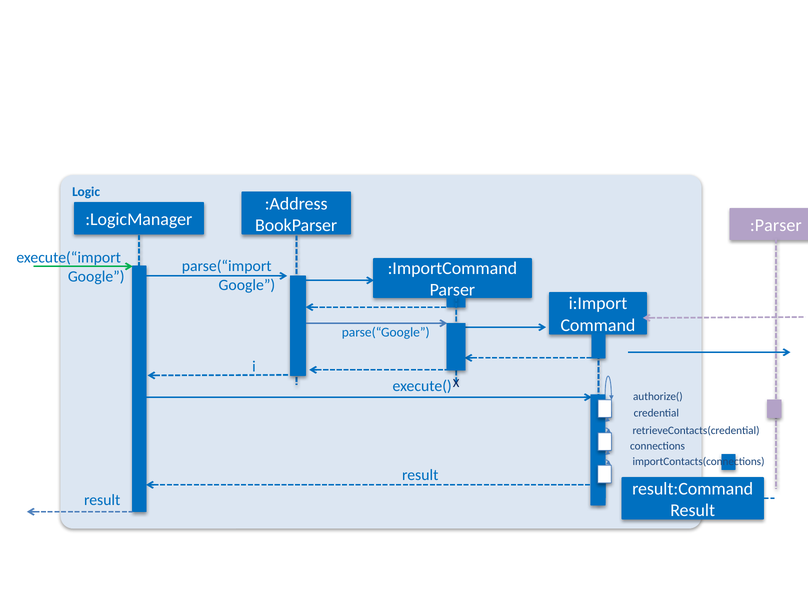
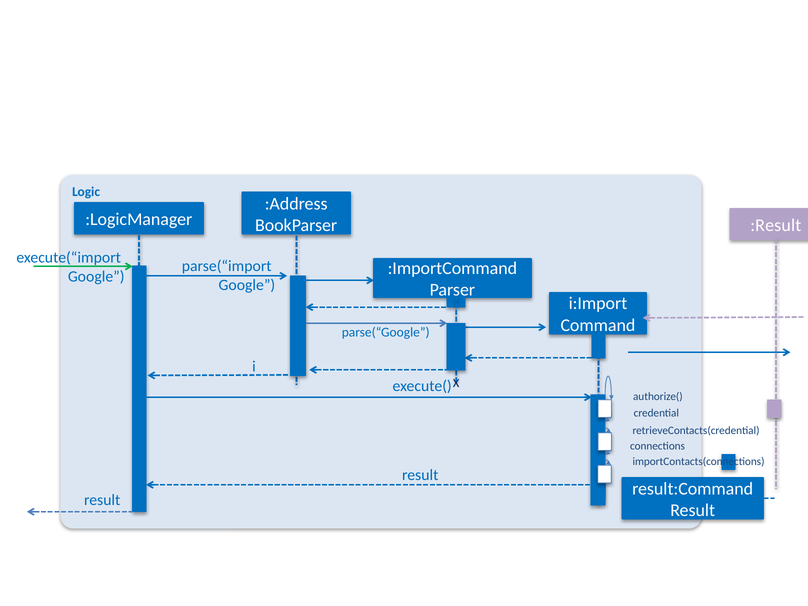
:Parser: :Parser -> :Result (776, 225)
